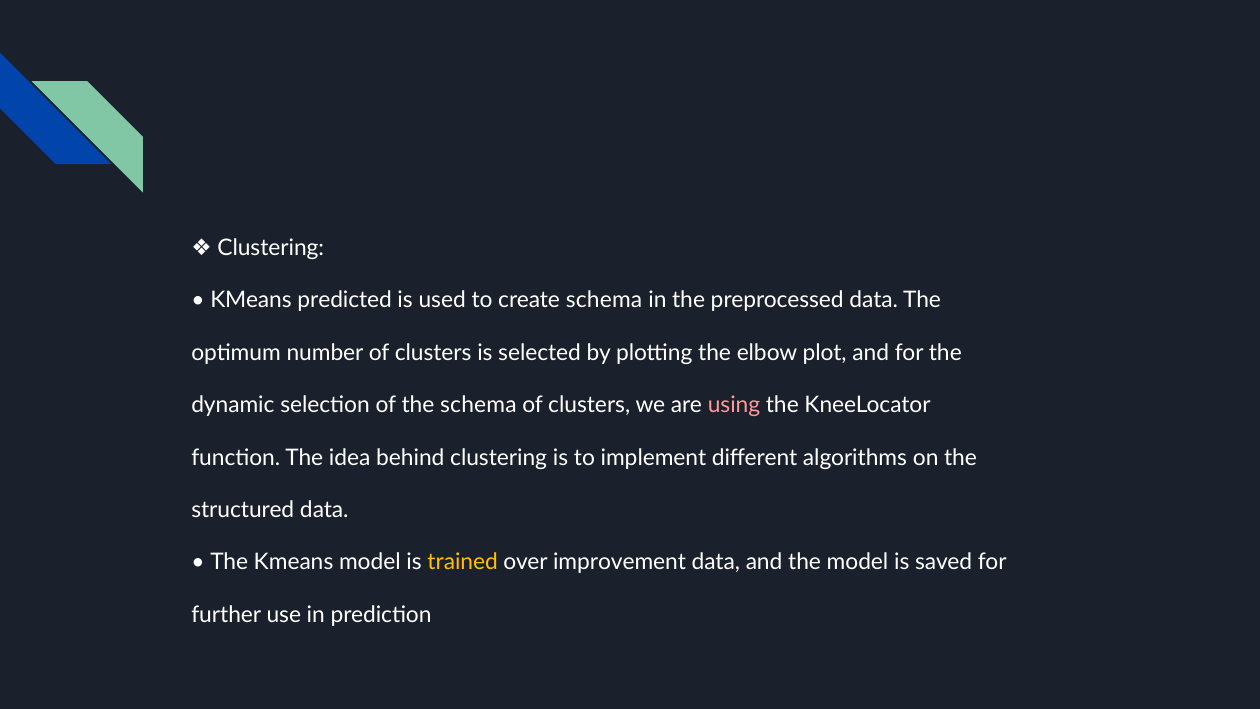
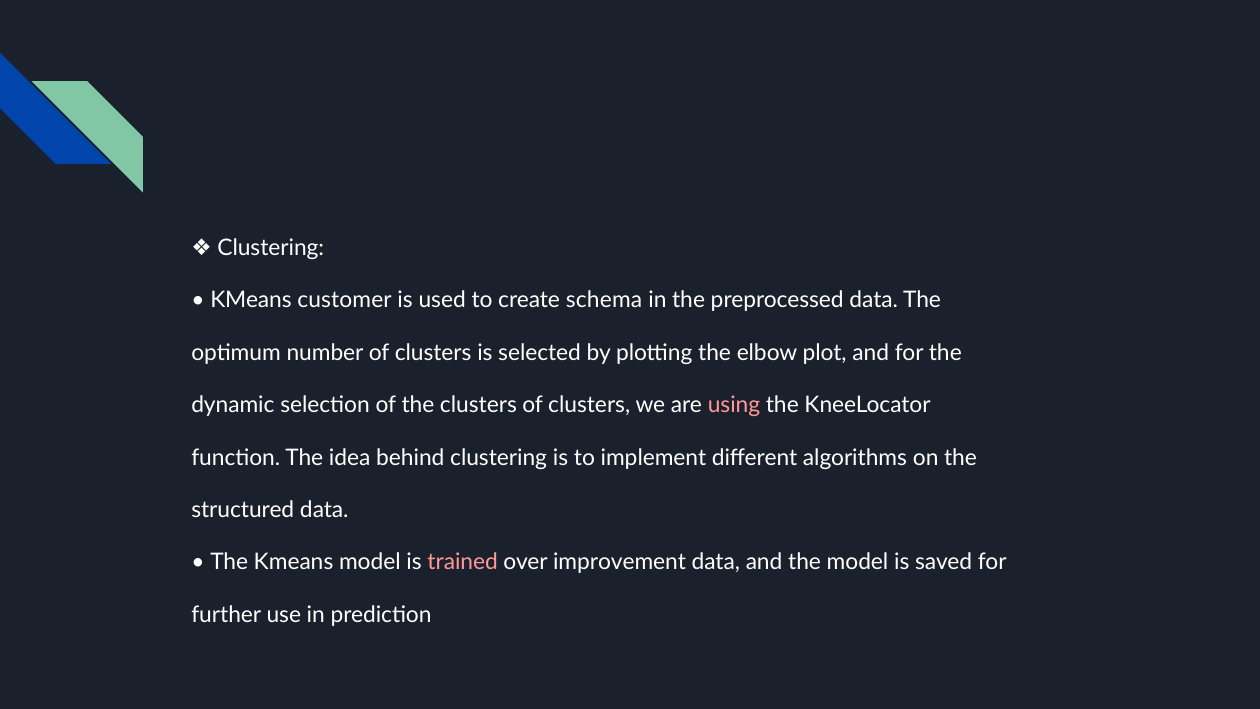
predicted: predicted -> customer (345, 300)
of the schema: schema -> clusters (479, 405)
trained colour: yellow -> pink (463, 562)
